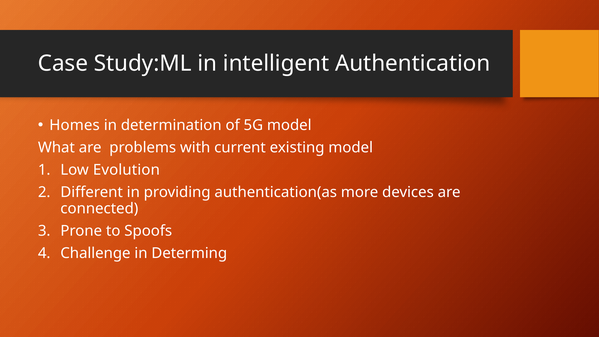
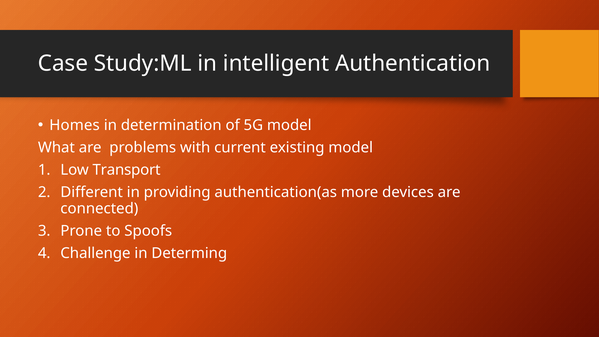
Evolution: Evolution -> Transport (127, 170)
